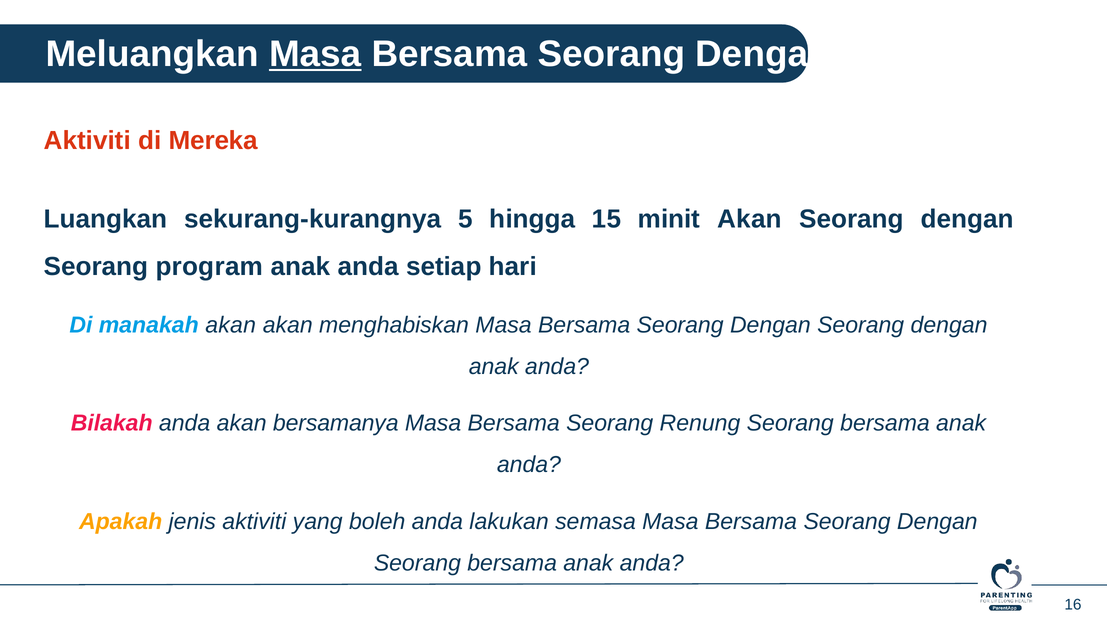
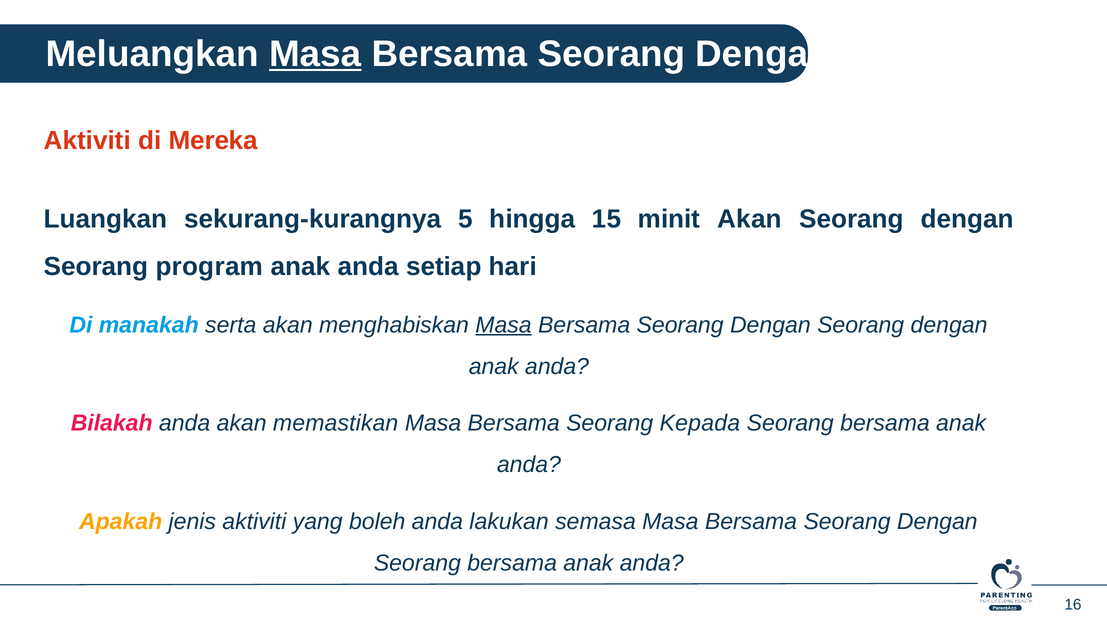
manakah akan: akan -> serta (231, 325)
Masa underline: none -> present (504, 325)
bersamanya: bersamanya -> memastikan (336, 423)
Renung: Renung -> Kepada (700, 423)
